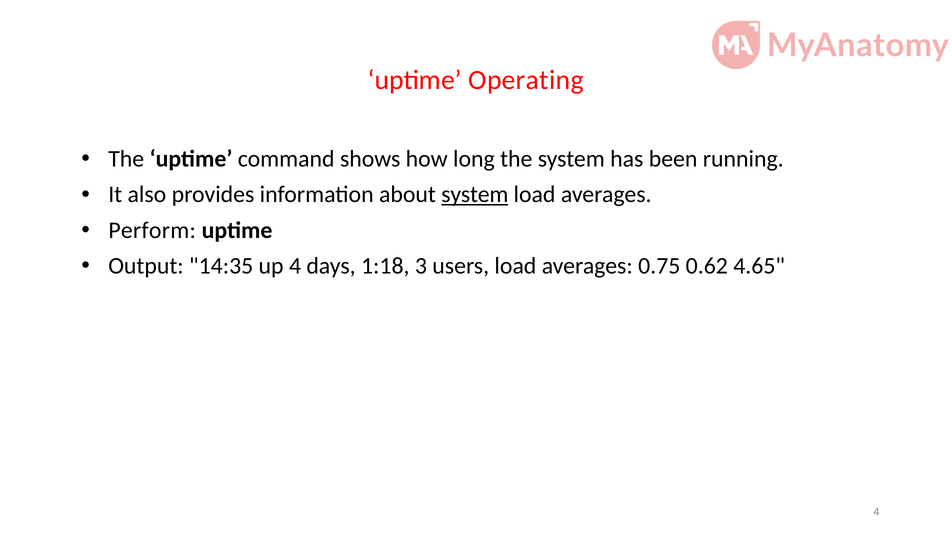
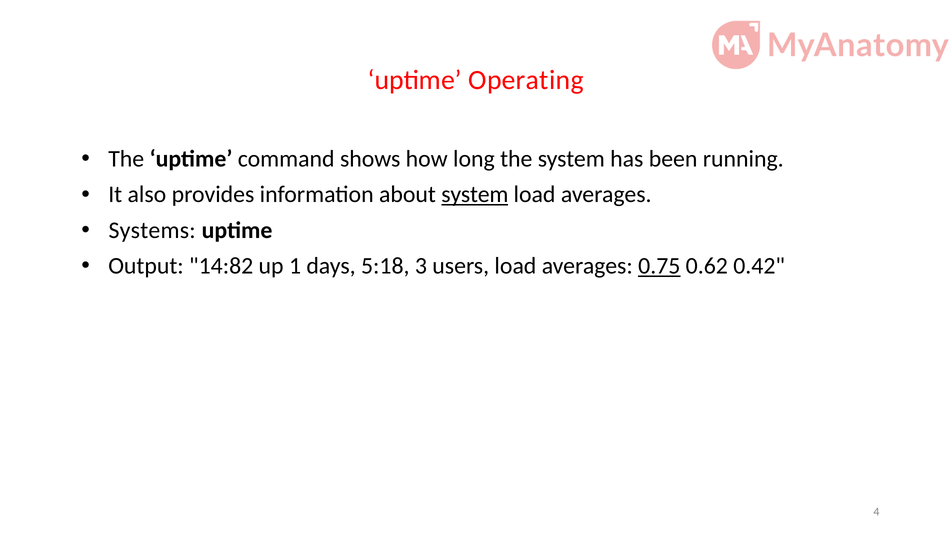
Perform: Perform -> Systems (152, 230)
14:35: 14:35 -> 14:82 (221, 266)
up 4: 4 -> 1 (295, 266)
1:18: 1:18 -> 5:18 (385, 266)
0.75 underline: none -> present (659, 266)
4.65: 4.65 -> 0.42 (759, 266)
